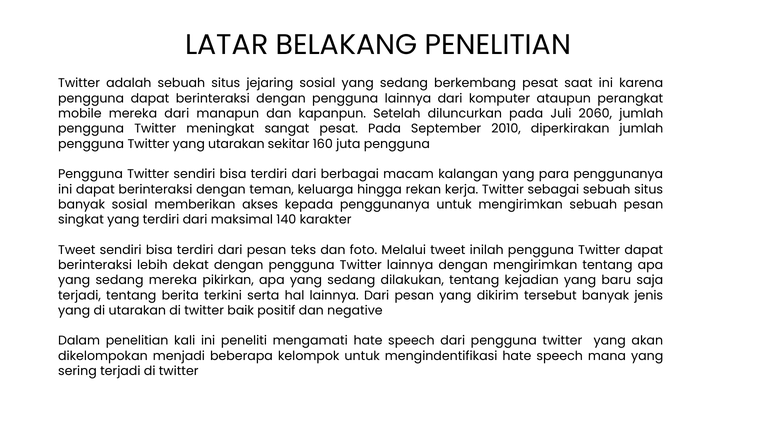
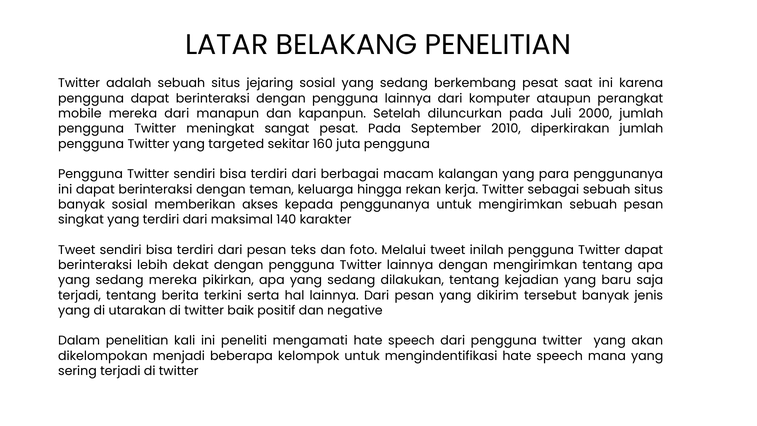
2060: 2060 -> 2000 (595, 114)
yang utarakan: utarakan -> targeted (236, 144)
